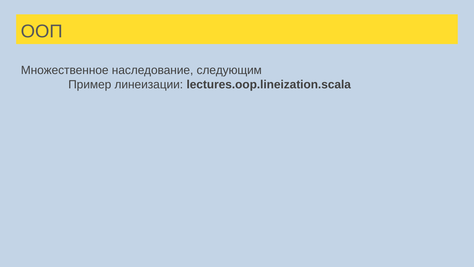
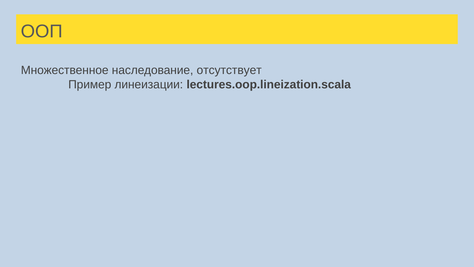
следующим: следующим -> отсутствует (229, 70)
